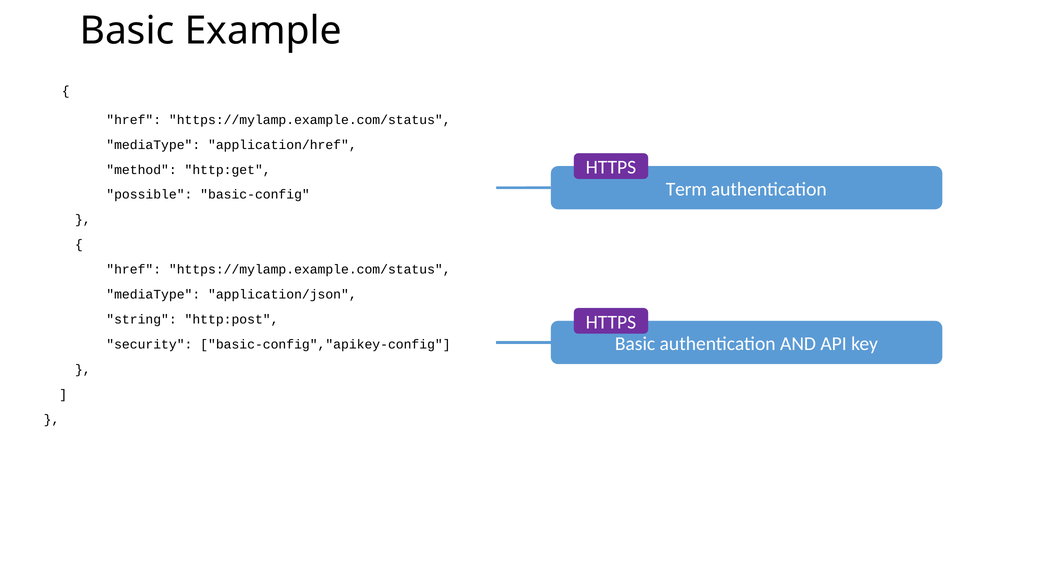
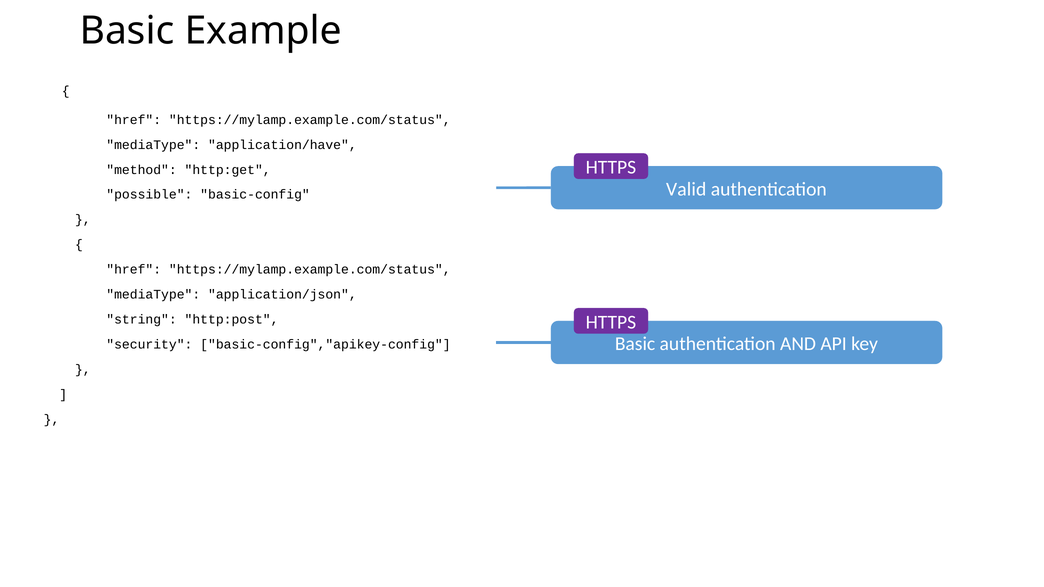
application/href: application/href -> application/have (282, 145)
Term: Term -> Valid (686, 189)
